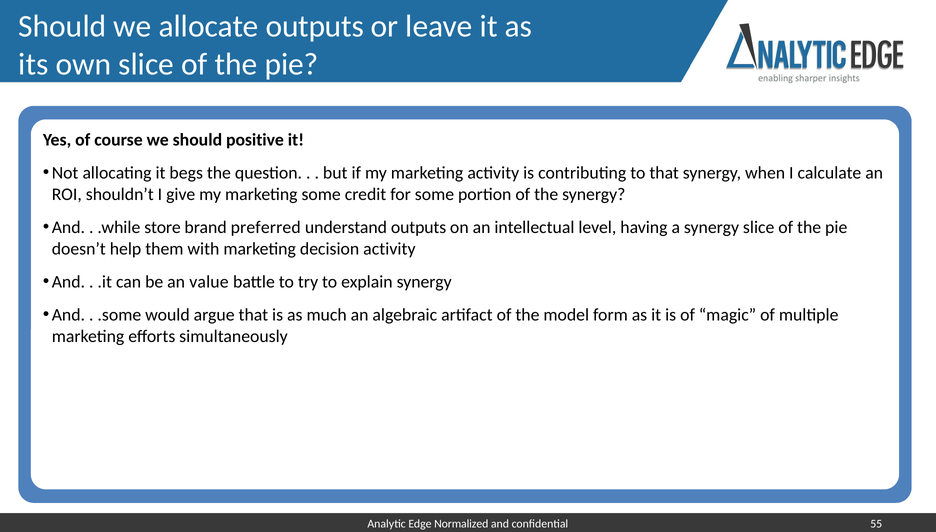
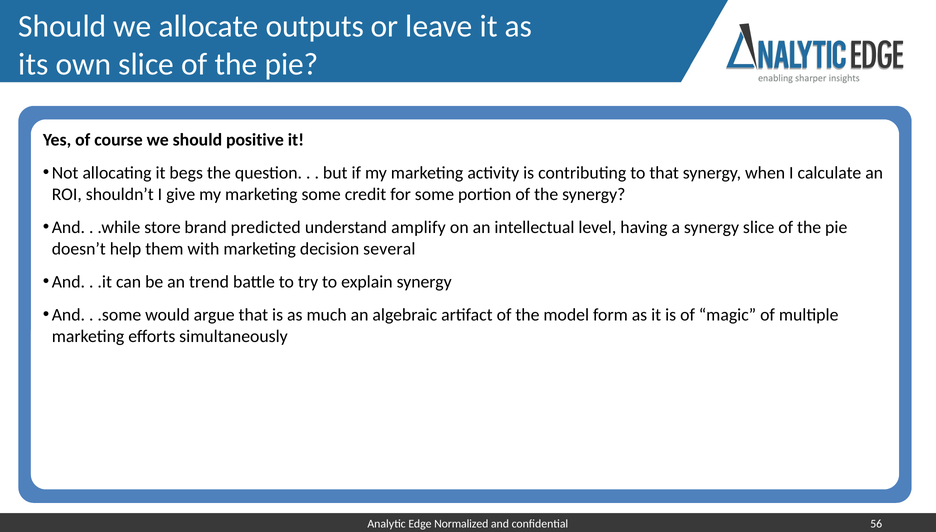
preferred: preferred -> predicted (266, 227)
understand outputs: outputs -> amplify (418, 227)
decision activity: activity -> several (389, 249)
value: value -> trend (209, 282)
55: 55 -> 56 (876, 523)
